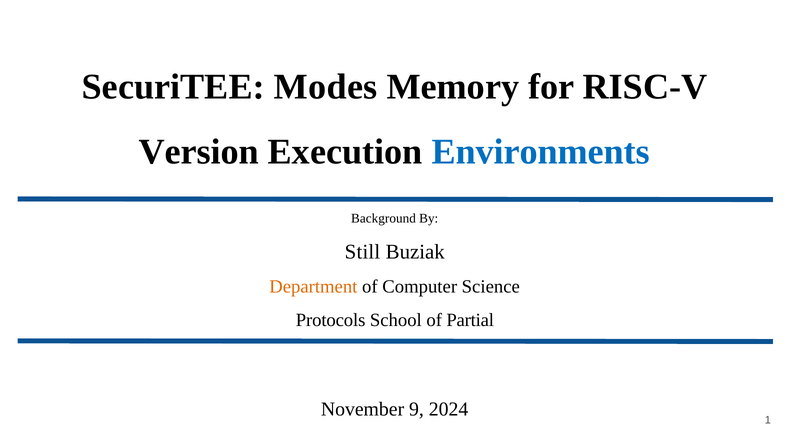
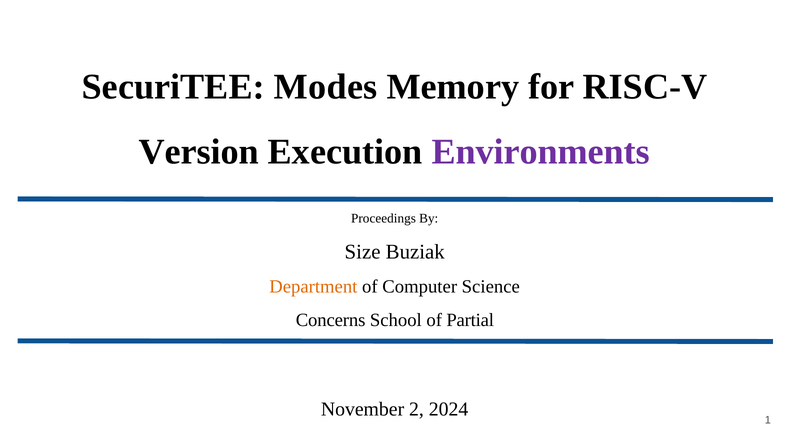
Environments colour: blue -> purple (541, 152)
Background: Background -> Proceedings (383, 218)
Still: Still -> Size (363, 252)
Protocols: Protocols -> Concerns (331, 320)
9: 9 -> 2 (416, 410)
